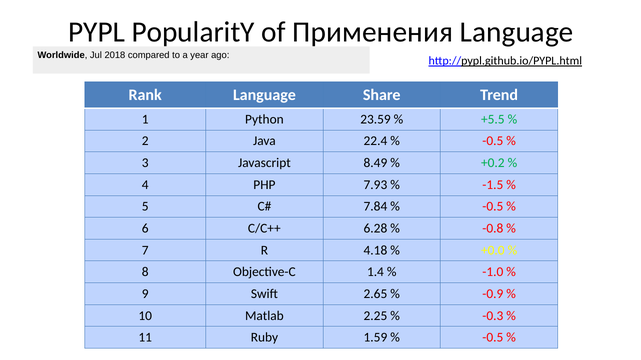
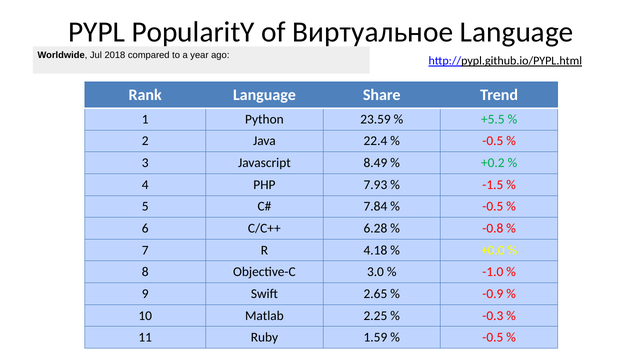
Применения: Применения -> Виртуальное (373, 32)
1.4: 1.4 -> 3.0 (375, 272)
